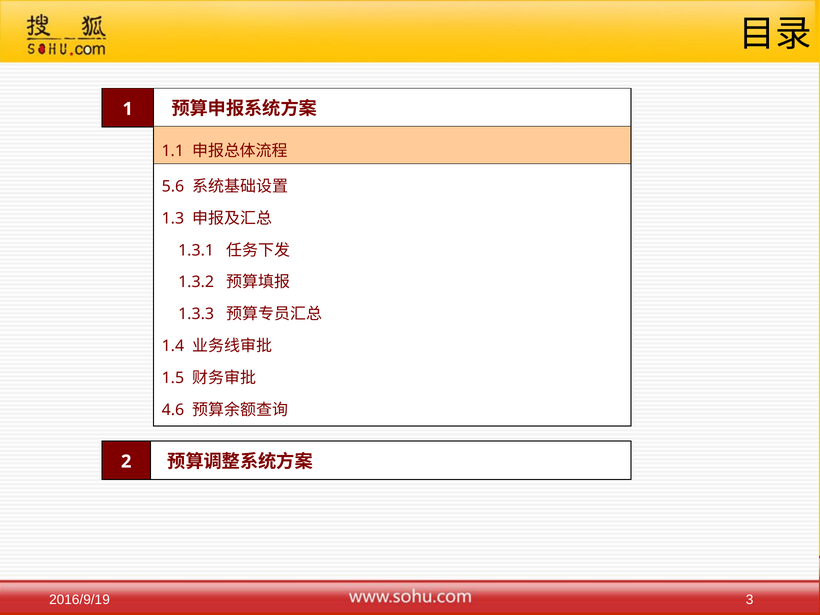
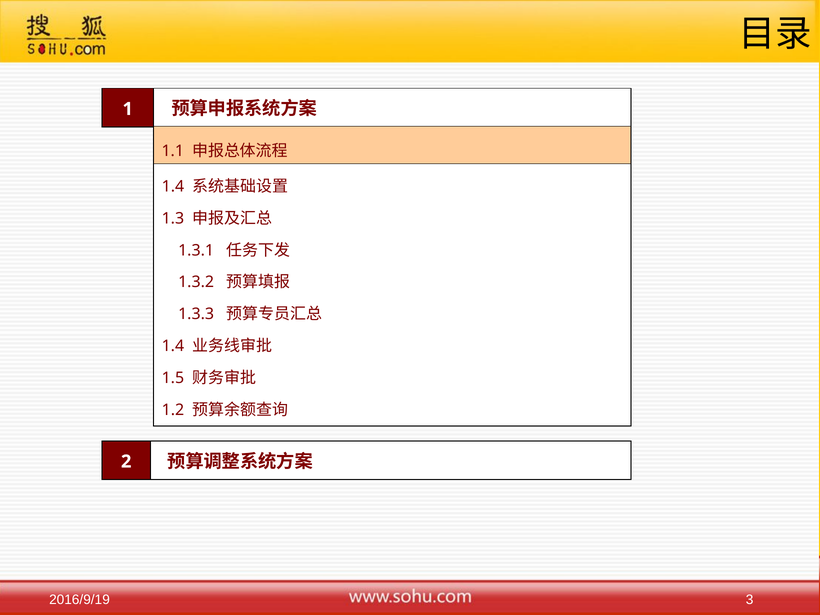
5.6: 5.6 -> 1.4 (173, 187)
4.6: 4.6 -> 1.2 (173, 410)
